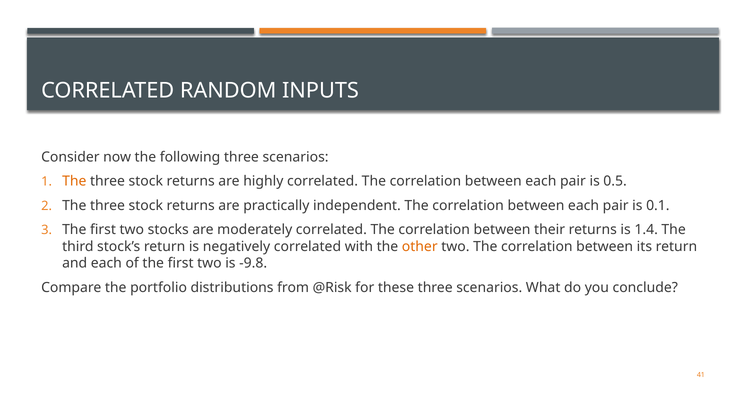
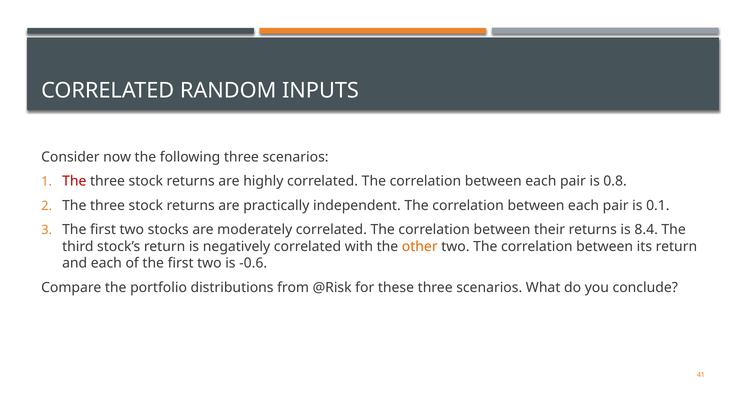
The colour: orange -> red (74, 182)
0.5: 0.5 -> 0.8 (615, 182)
1.4: 1.4 -> 8.4 (646, 230)
-9.8: -9.8 -> -0.6 (253, 264)
